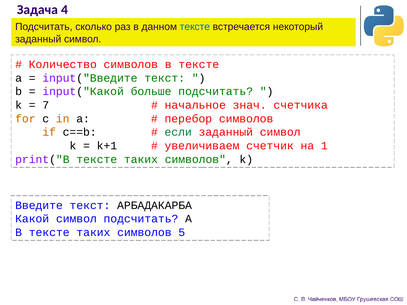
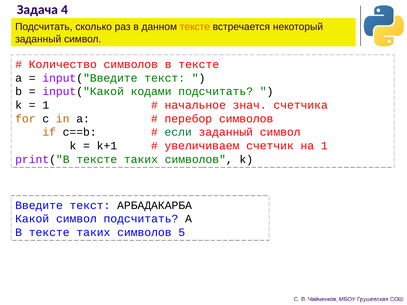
тексте colour: blue -> orange (195, 27)
больше: больше -> кодами (151, 92)
7: 7 -> 1 (46, 105)
